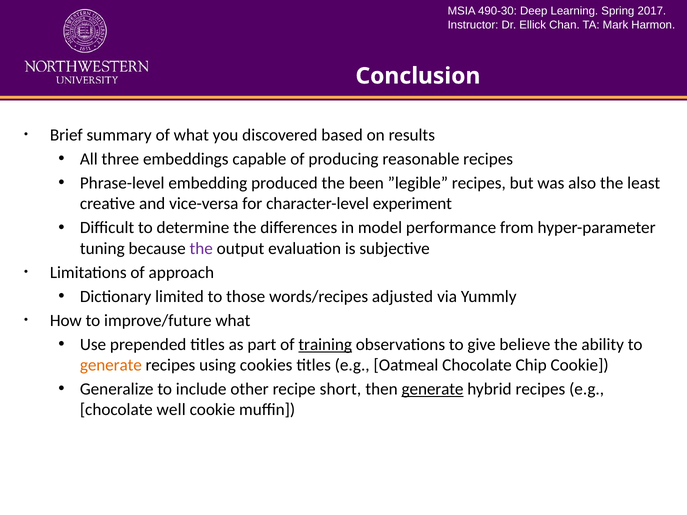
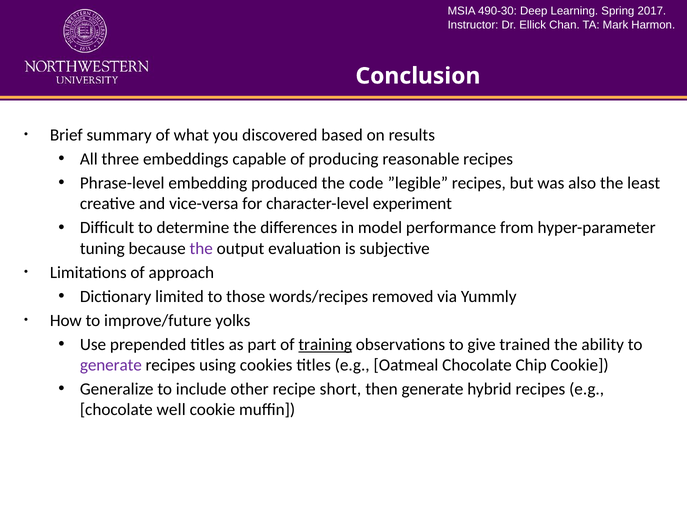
been: been -> code (366, 183)
adjusted: adjusted -> removed (403, 297)
improve/future what: what -> yolks (233, 321)
believe: believe -> trained (525, 345)
generate colour: orange -> purple (111, 365)
generate underline: present -> none (433, 389)
